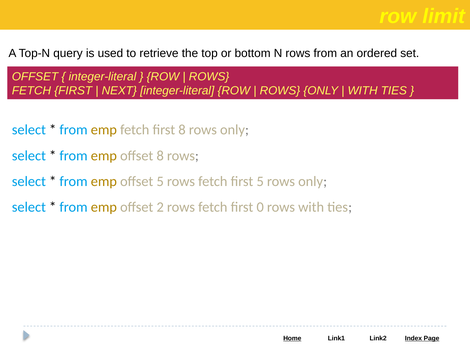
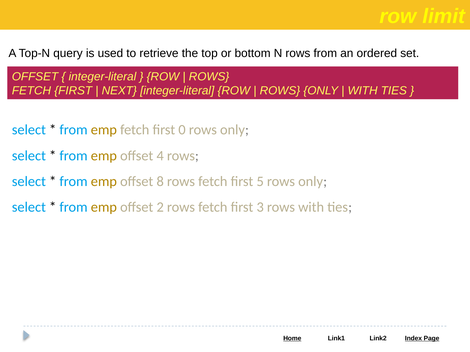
first 8: 8 -> 0 (182, 130)
offset 8: 8 -> 4 (160, 156)
offset 5: 5 -> 8 (160, 182)
0: 0 -> 3 (260, 208)
